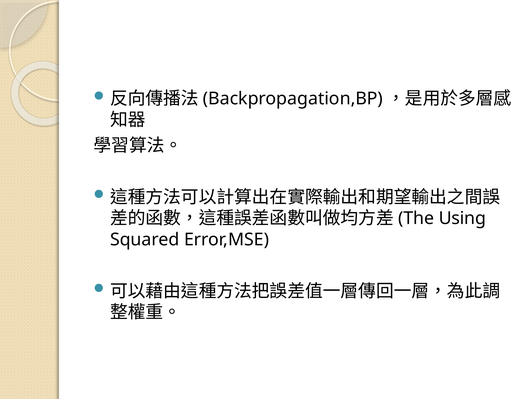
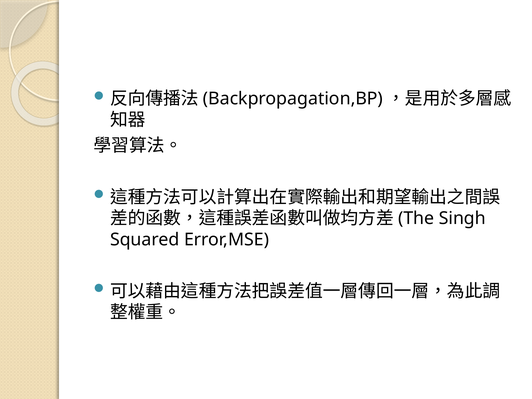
Using: Using -> Singh (462, 218)
